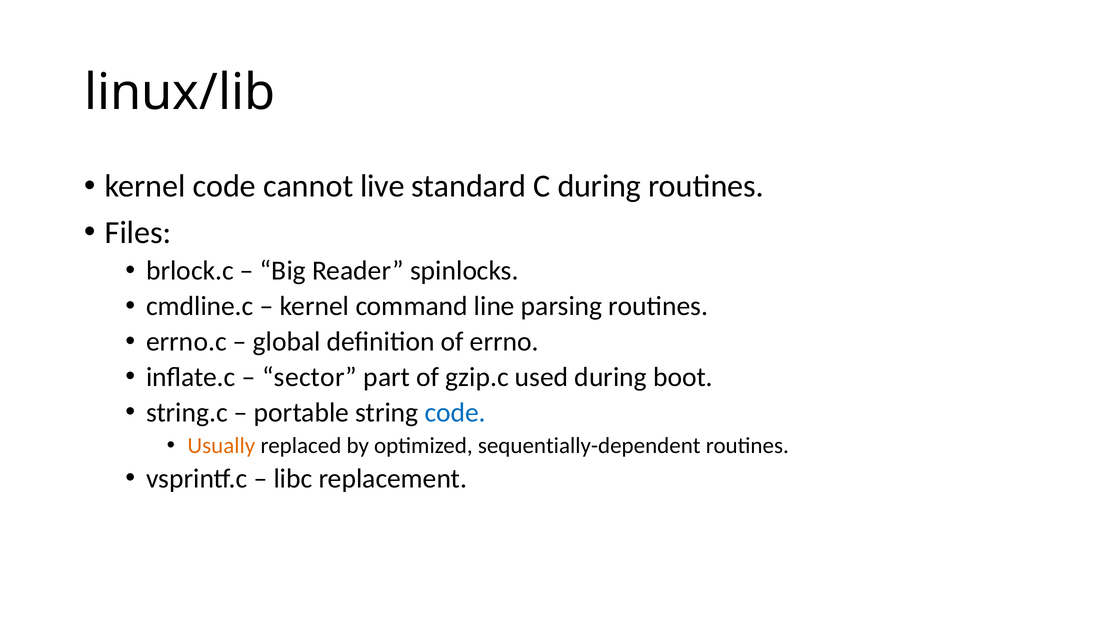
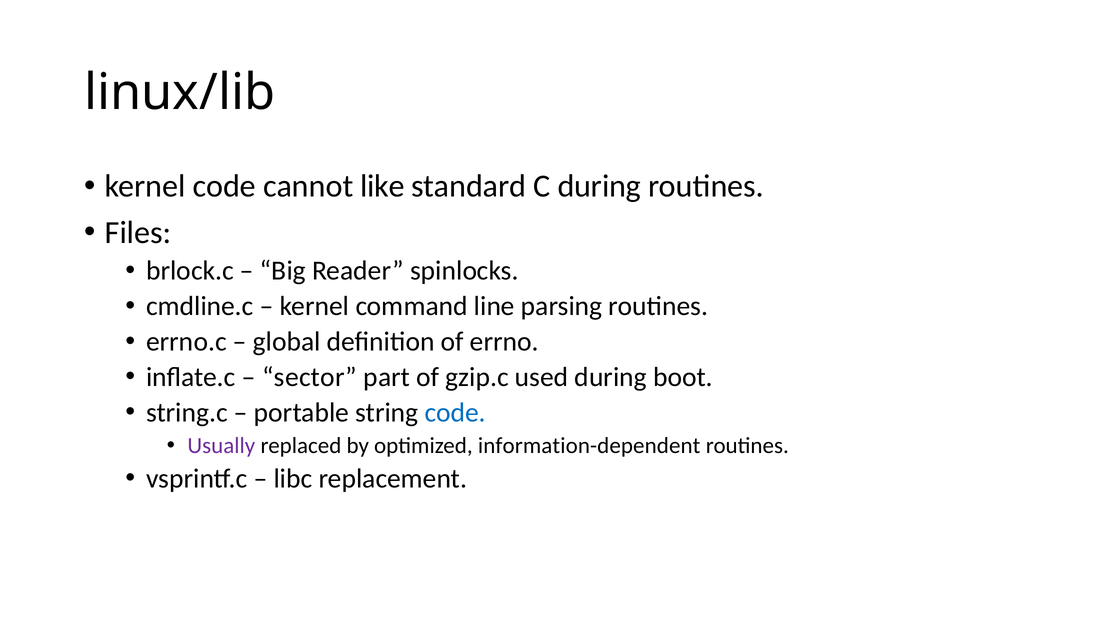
live: live -> like (382, 186)
Usually colour: orange -> purple (221, 446)
sequentially-dependent: sequentially-dependent -> information-dependent (589, 446)
